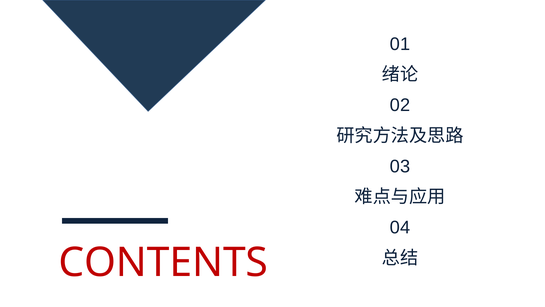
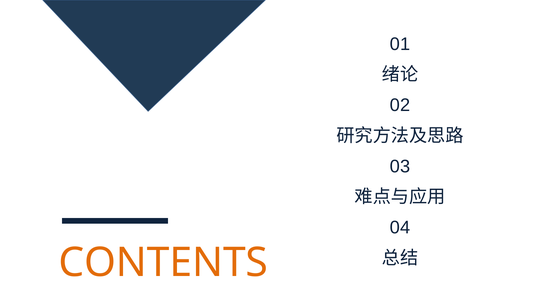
CONTENTS colour: red -> orange (163, 262)
